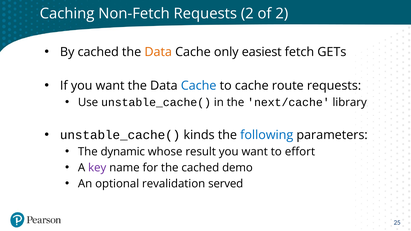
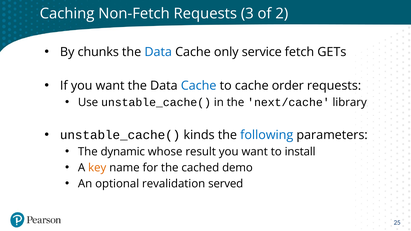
Requests 2: 2 -> 3 (247, 14)
By cached: cached -> chunks (98, 52)
Data colour: orange -> blue (158, 52)
easiest: easiest -> service (262, 52)
route: route -> order (288, 86)
effort: effort -> install (300, 152)
key colour: purple -> orange (97, 168)
